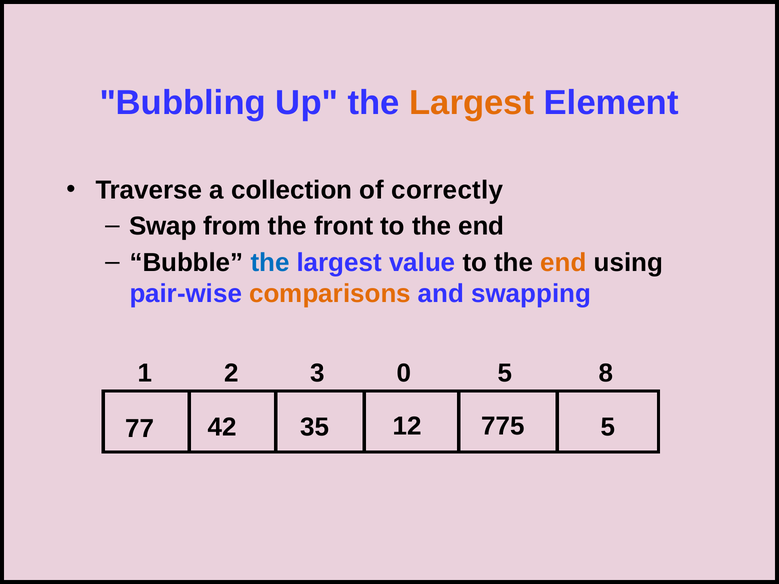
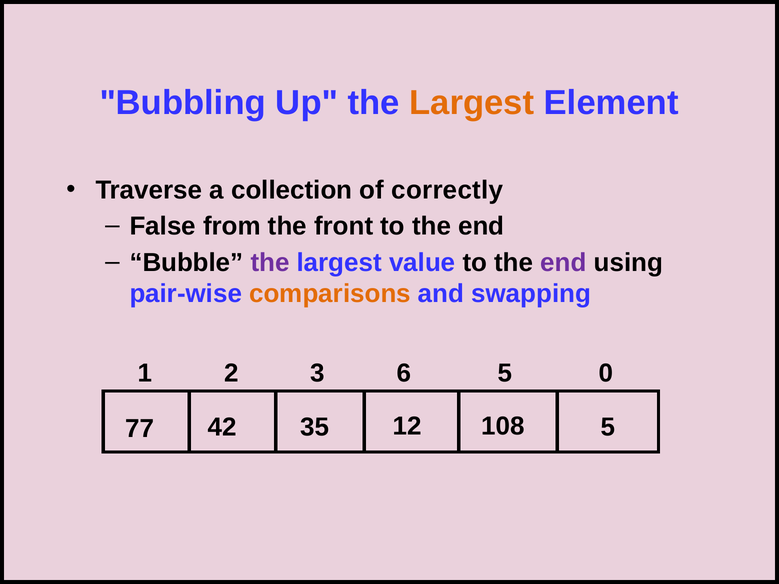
Swap: Swap -> False (163, 226)
the colour: blue -> purple (270, 263)
end colour: orange -> purple (563, 263)
0: 0 -> 6 (404, 373)
8: 8 -> 0 (606, 373)
775: 775 -> 108 (503, 426)
